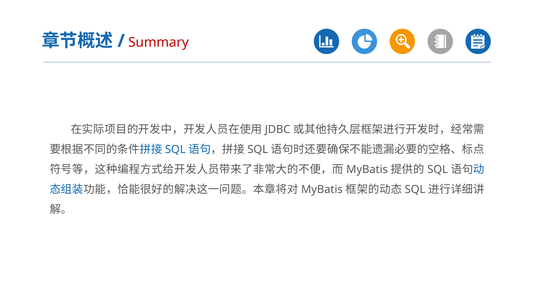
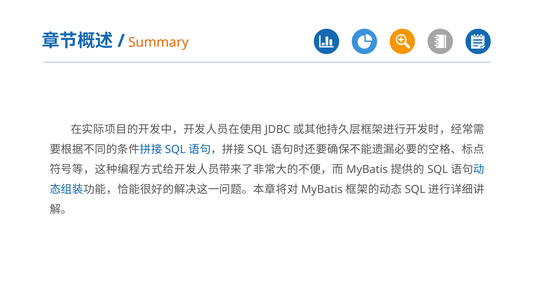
Summary colour: red -> orange (159, 42)
